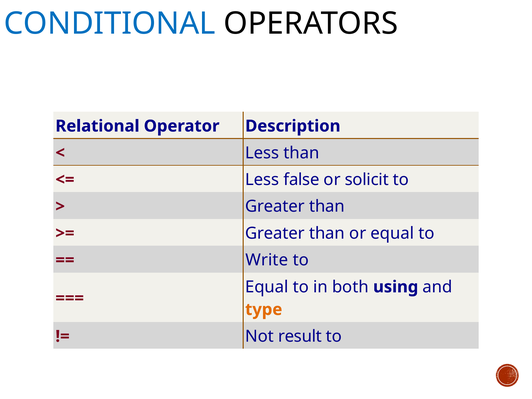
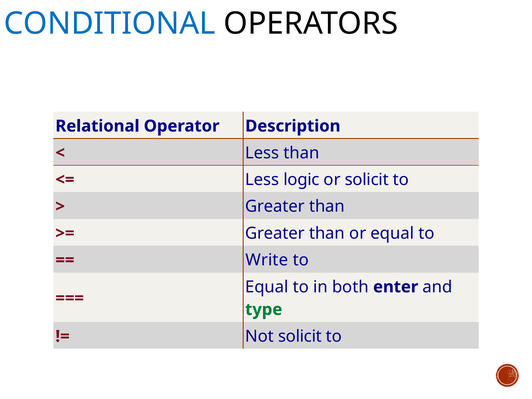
false: false -> logic (301, 180)
using: using -> enter (396, 287)
type colour: orange -> green (264, 310)
Not result: result -> solicit (300, 336)
